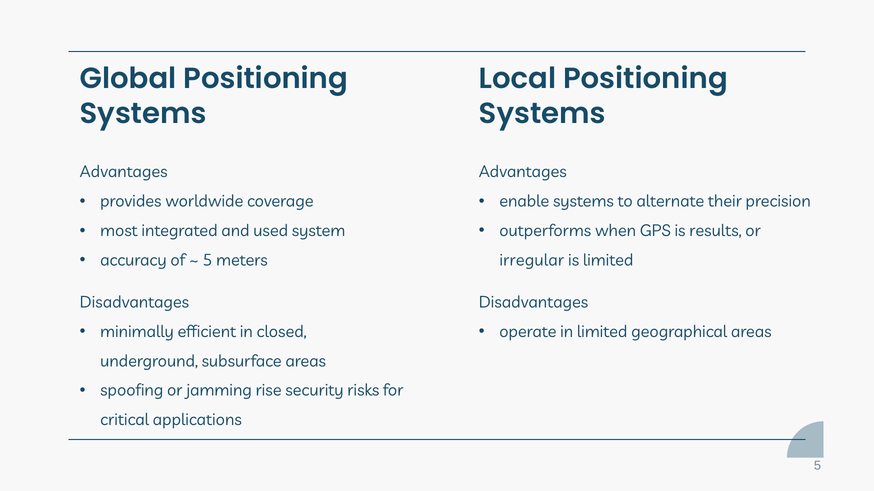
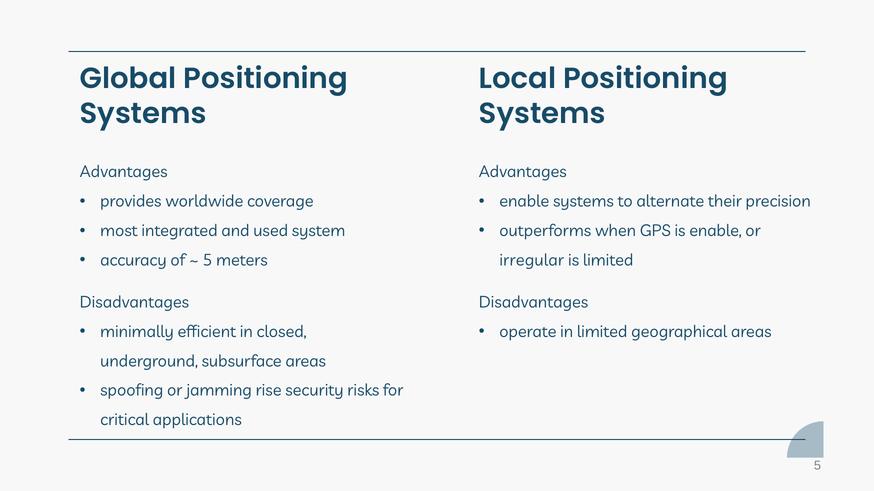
is results: results -> enable (715, 231)
